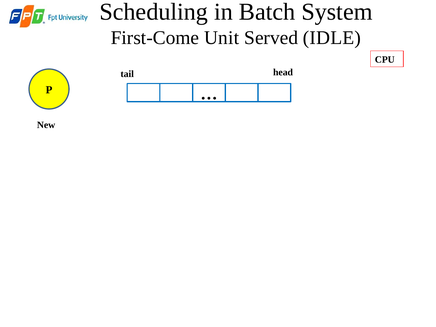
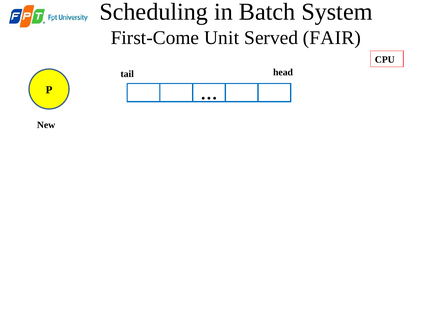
IDLE: IDLE -> FAIR (332, 38)
